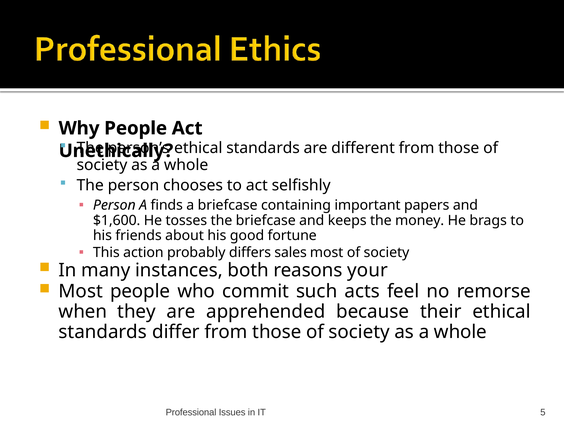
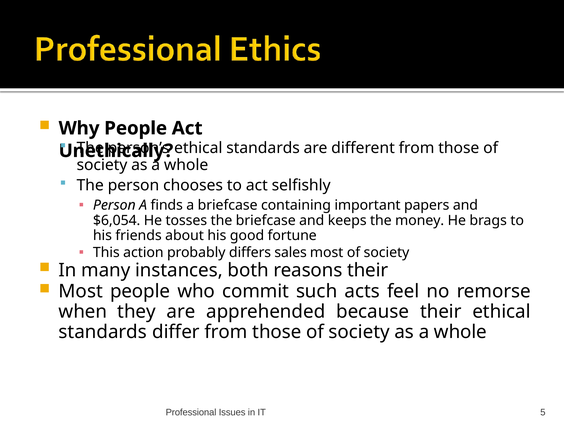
$1,600: $1,600 -> $6,054 (117, 220)
reasons your: your -> their (368, 270)
